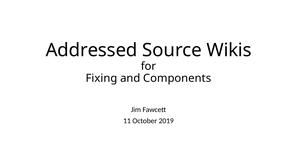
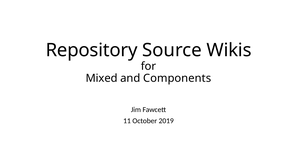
Addressed: Addressed -> Repository (92, 50)
Fixing: Fixing -> Mixed (102, 78)
